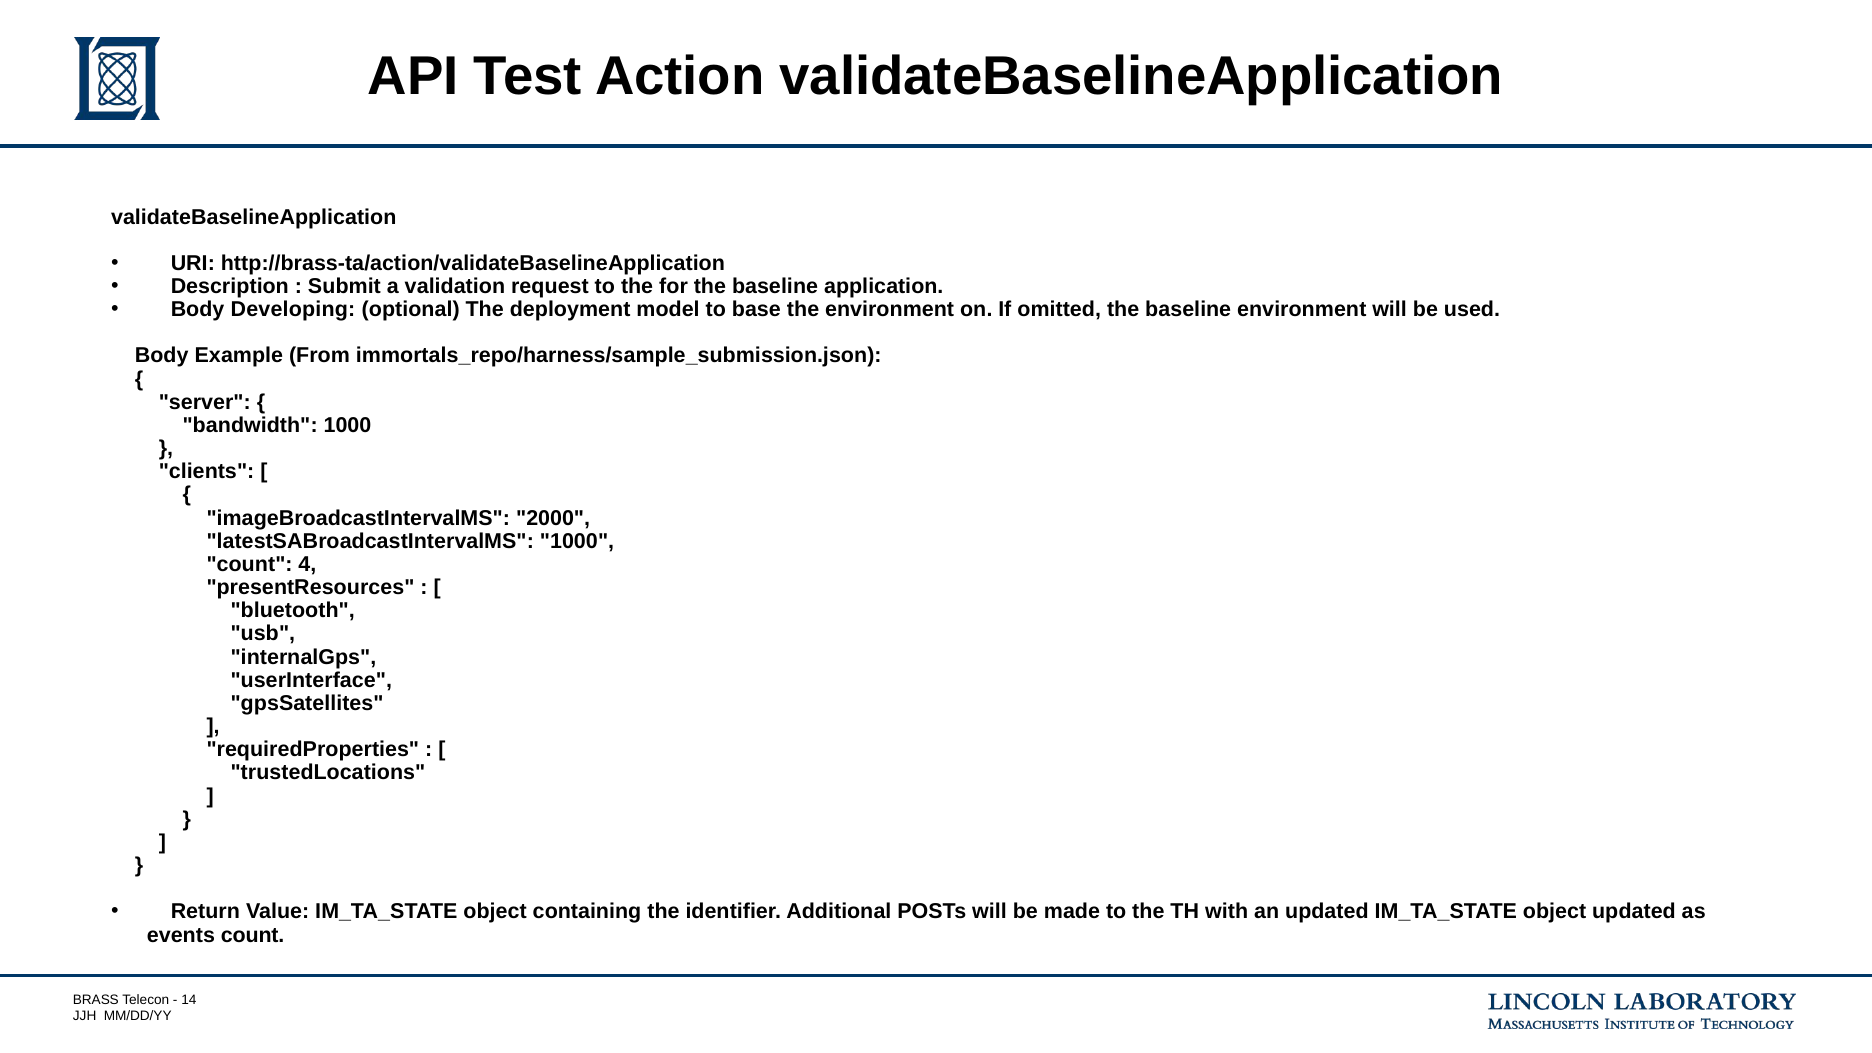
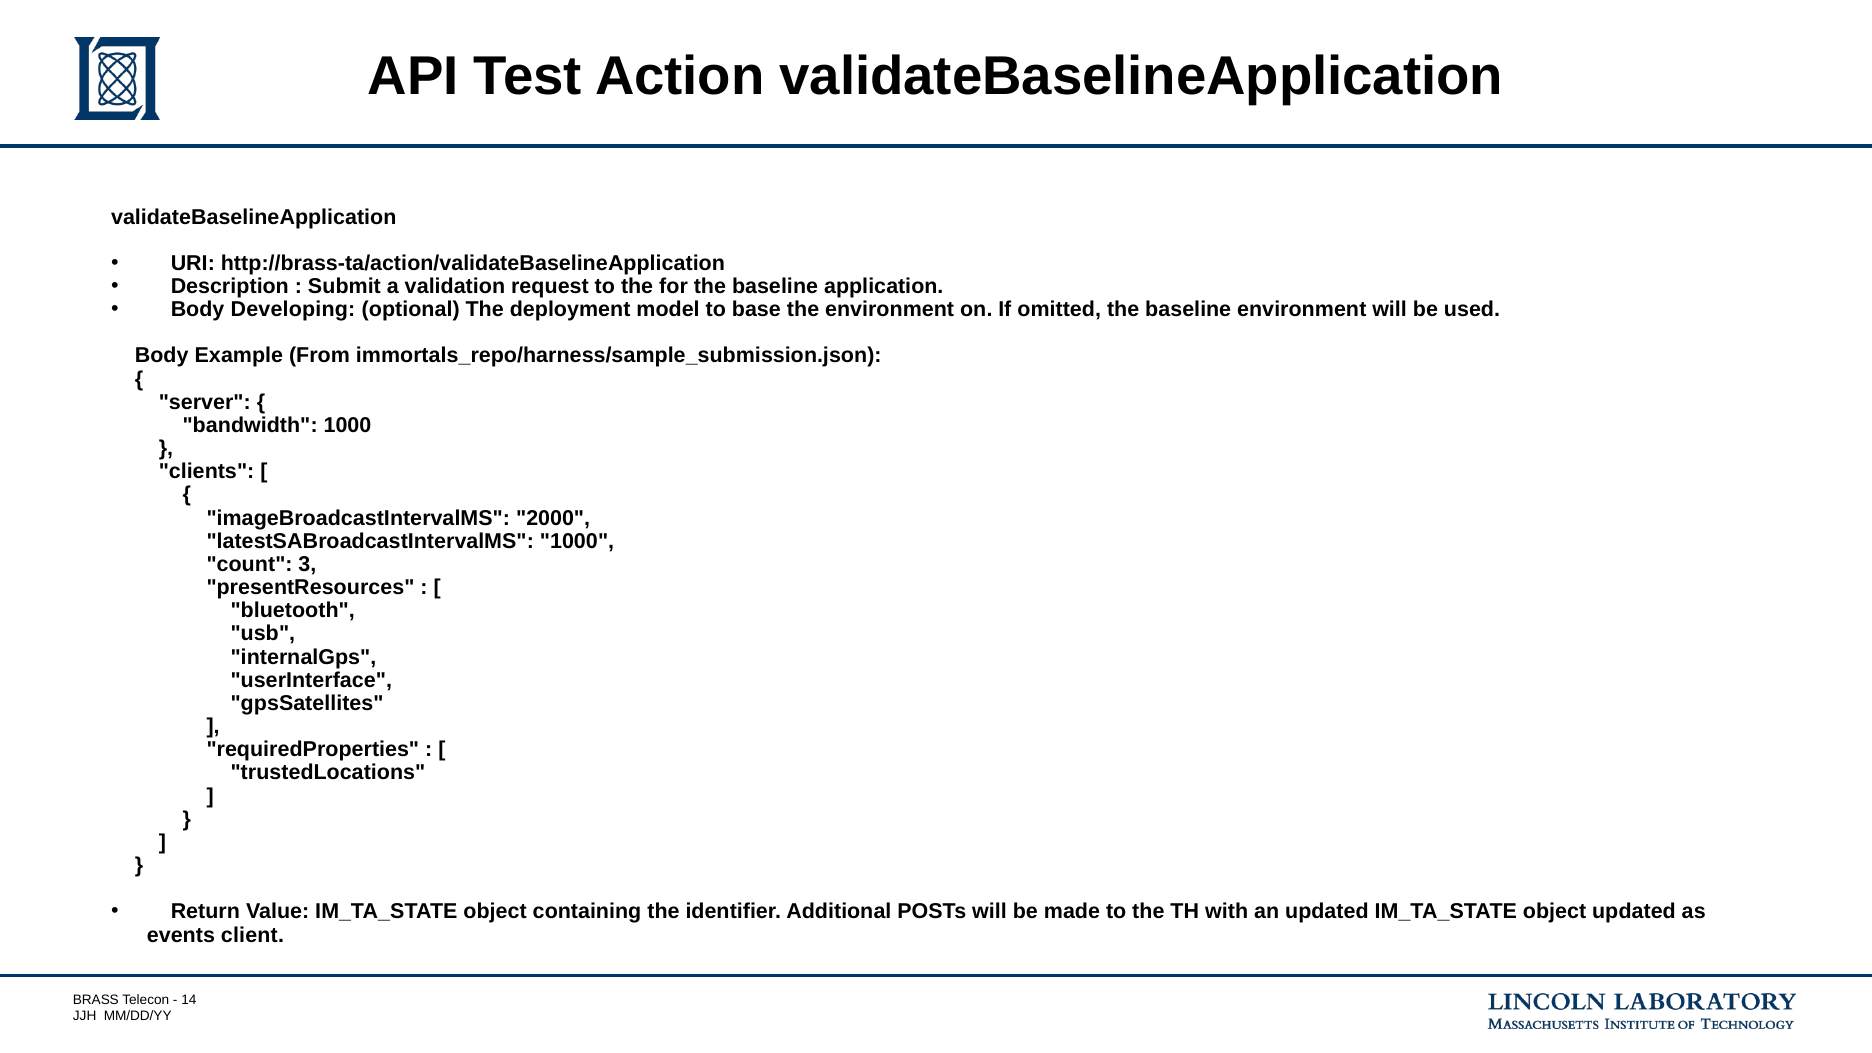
4: 4 -> 3 (307, 565)
events count: count -> client (252, 935)
